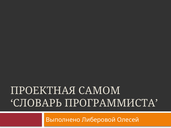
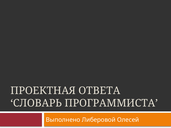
САМОМ: САМОМ -> ОТВЕТА (99, 91)
